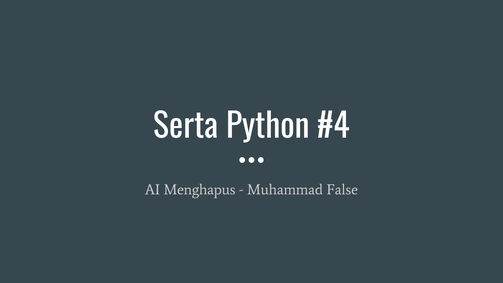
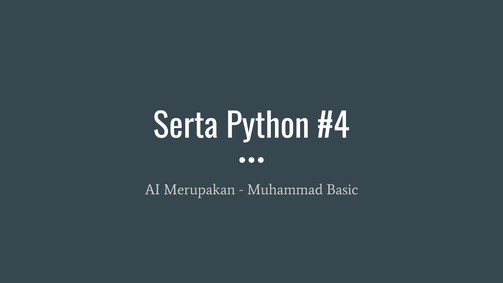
Menghapus: Menghapus -> Merupakan (199, 190)
False: False -> Basic (342, 190)
